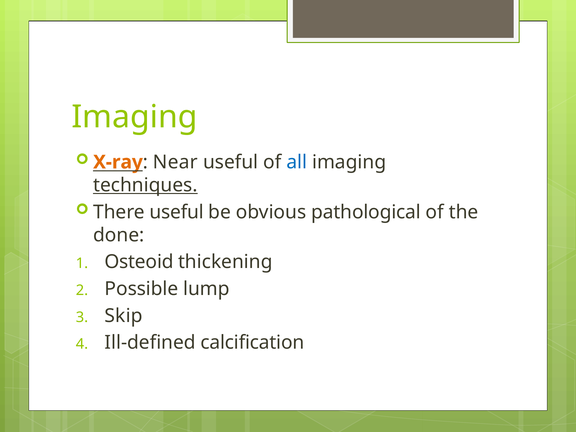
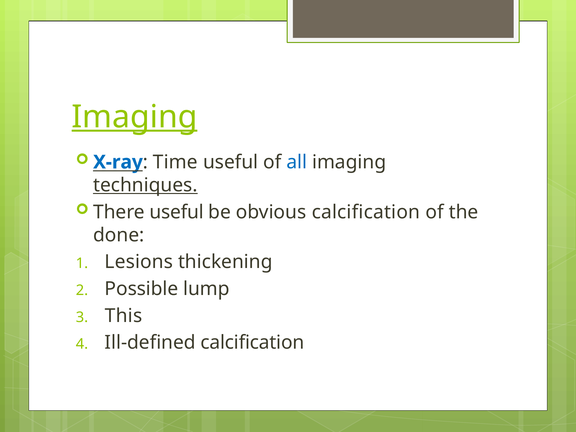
Imaging underline: none -> present (134, 117)
X-ray colour: orange -> blue (118, 162)
Near: Near -> Time (175, 162)
obvious pathological: pathological -> calcification (366, 212)
Osteoid: Osteoid -> Lesions (139, 262)
Skip: Skip -> This (124, 316)
